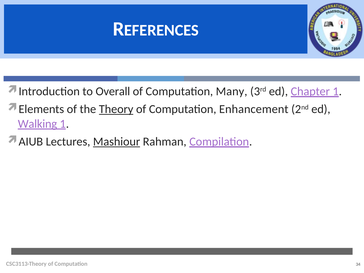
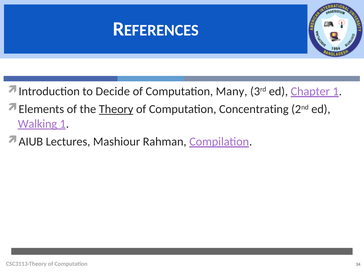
Overall: Overall -> Decide (113, 91)
Enhancement: Enhancement -> Concentrating (254, 109)
Mashiour underline: present -> none (117, 142)
